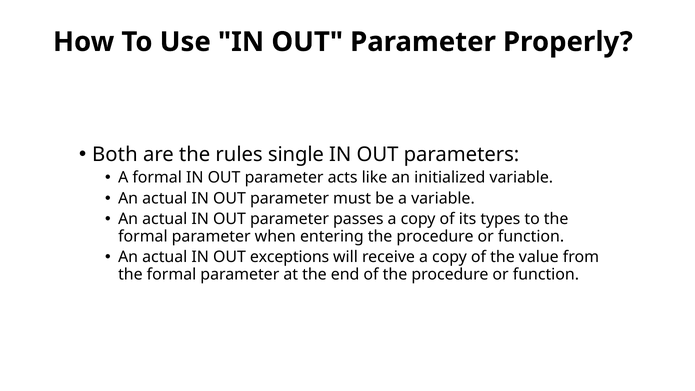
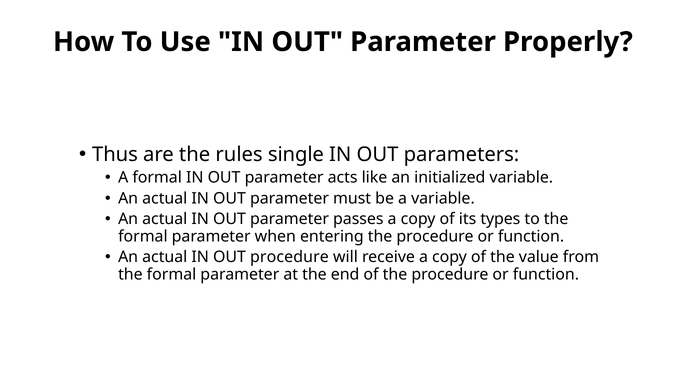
Both: Both -> Thus (115, 154)
OUT exceptions: exceptions -> procedure (289, 257)
